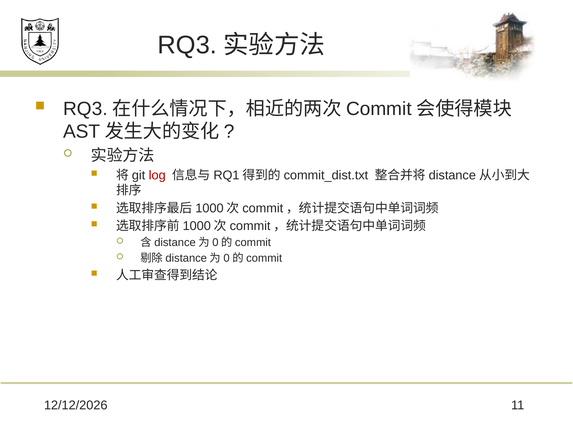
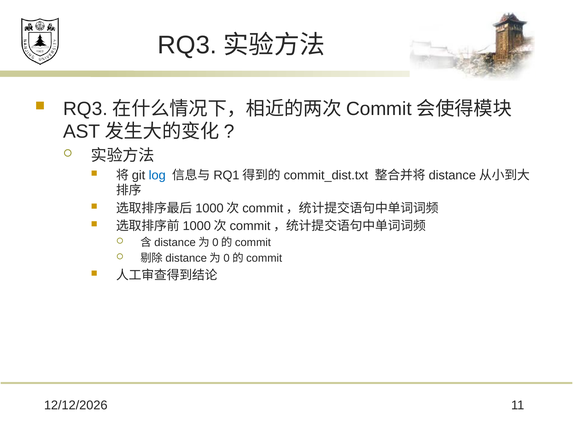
log colour: red -> blue (157, 175)
